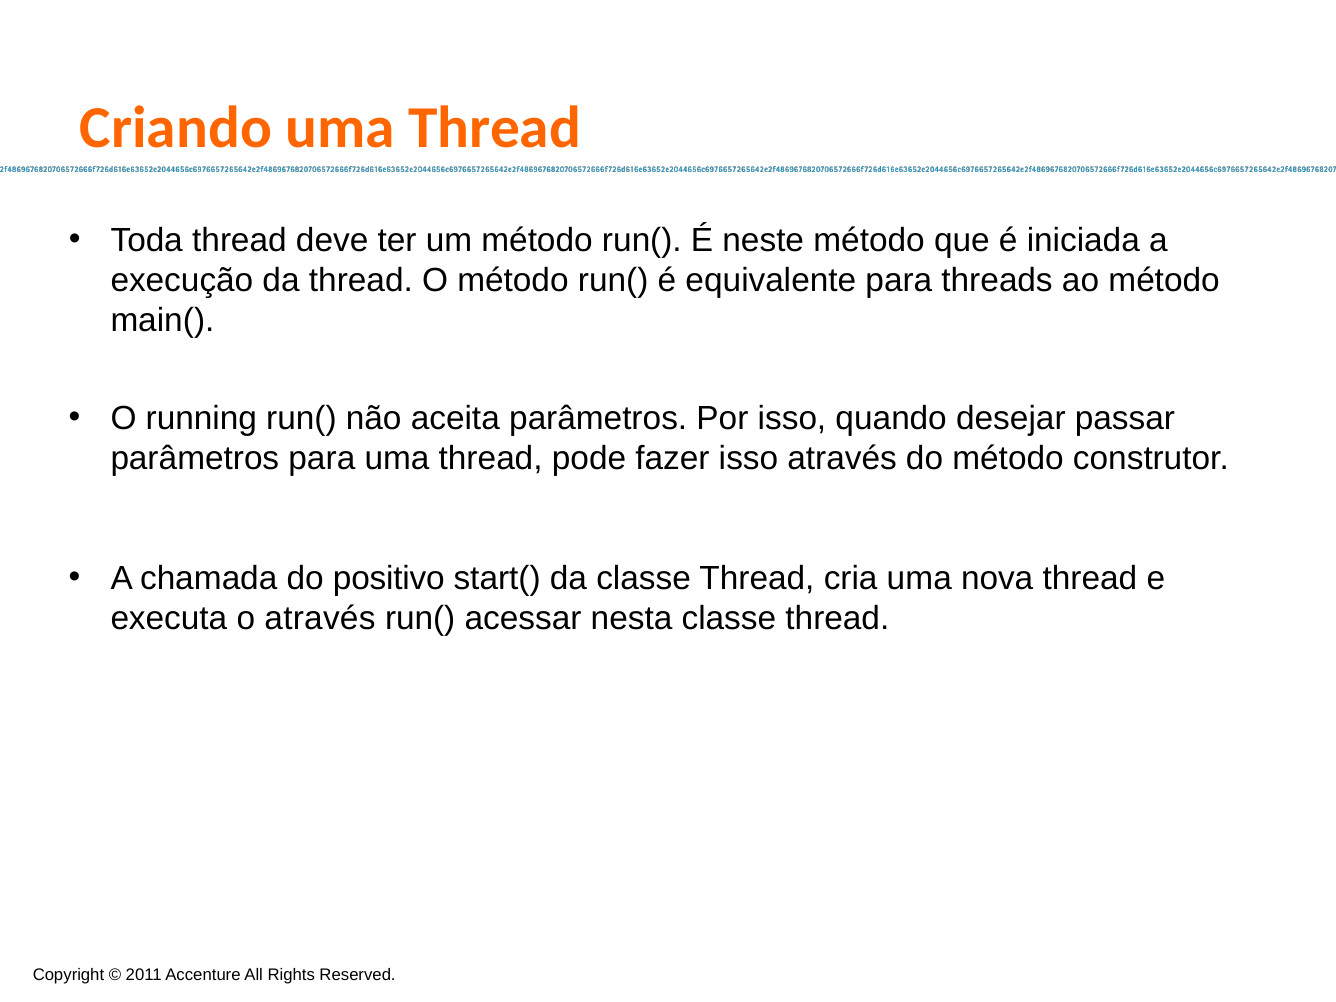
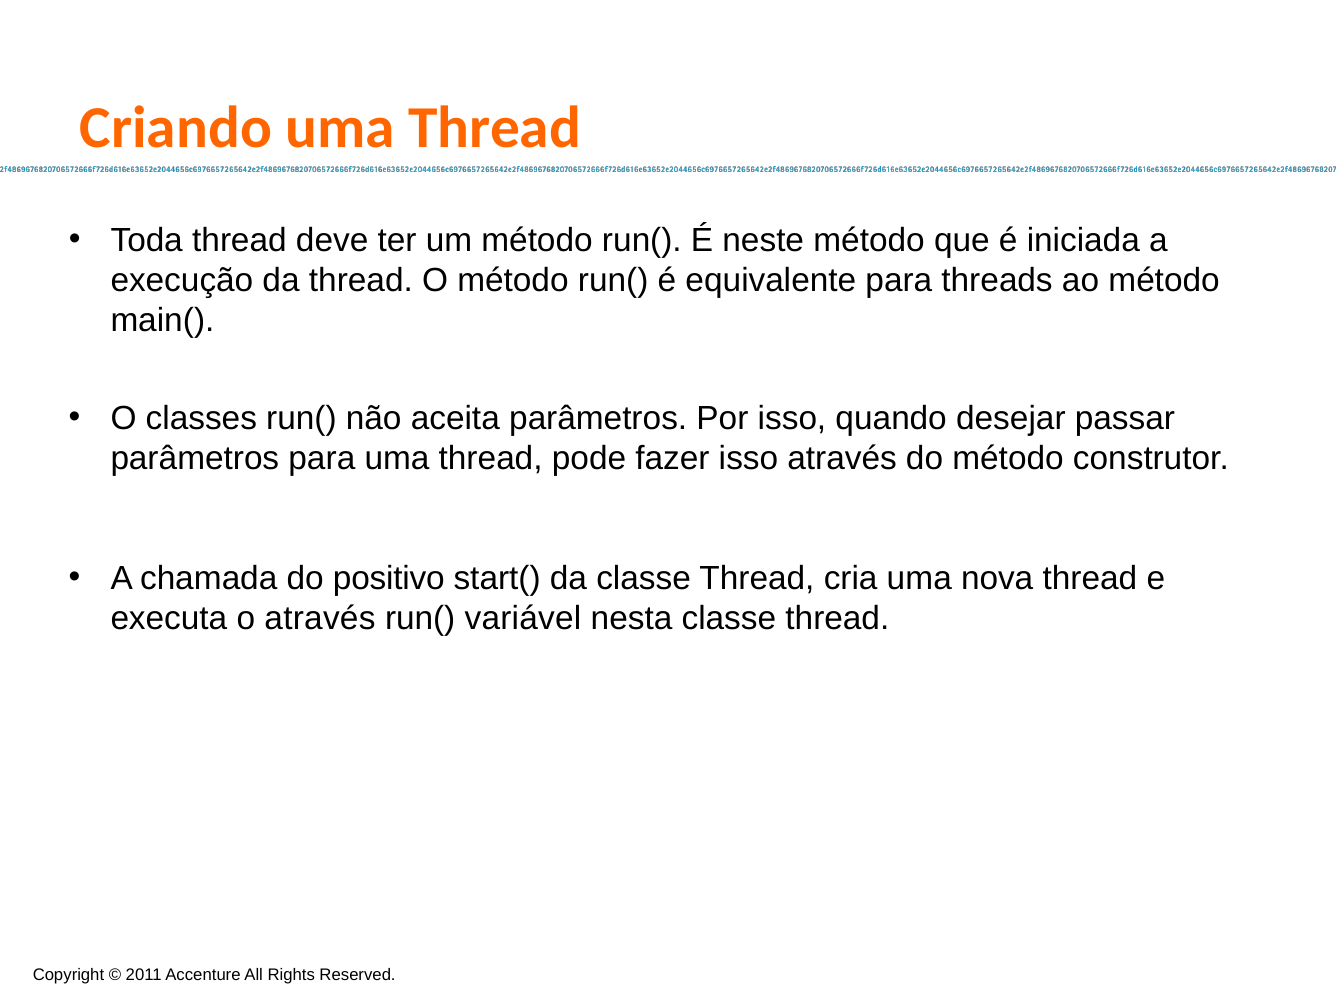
running: running -> classes (201, 418)
acessar: acessar -> variável (523, 619)
